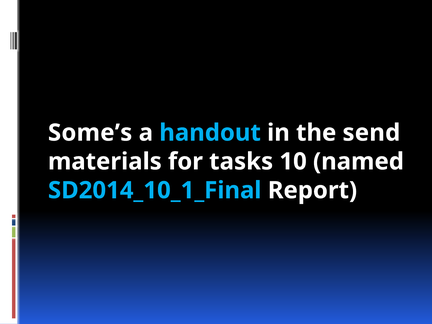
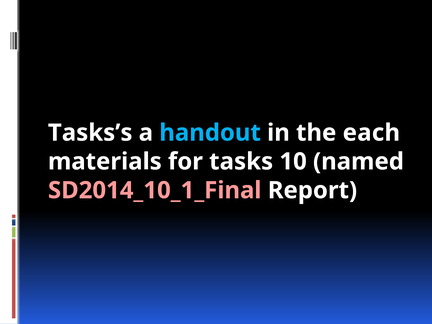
Some’s: Some’s -> Tasks’s (90, 133)
send: send -> each (371, 133)
SD2014_10_1_Final colour: light blue -> pink (155, 190)
